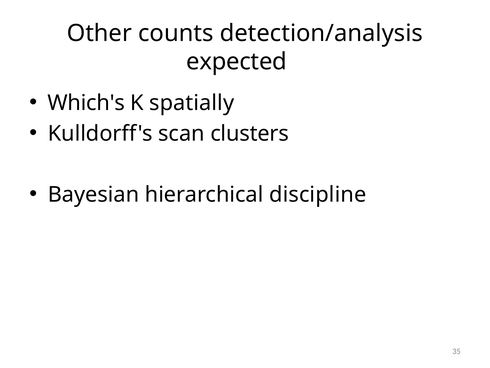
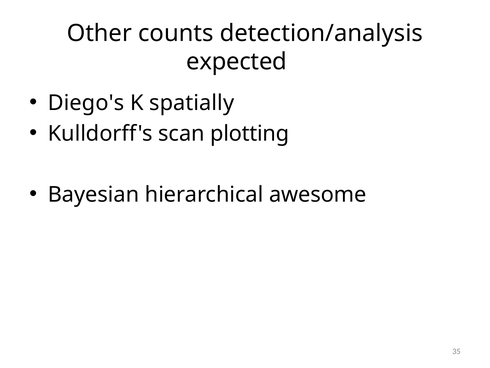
Which's: Which's -> Diego's (86, 103)
clusters: clusters -> plotting (250, 133)
discipline: discipline -> awesome (318, 194)
